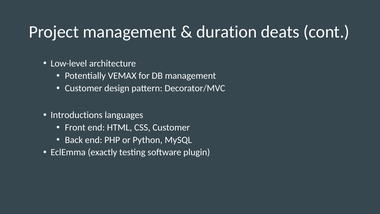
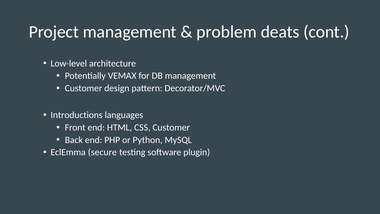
duration: duration -> problem (227, 32)
exactly: exactly -> secure (102, 152)
